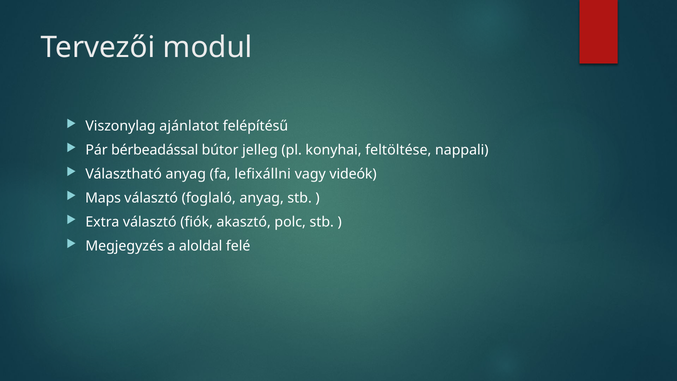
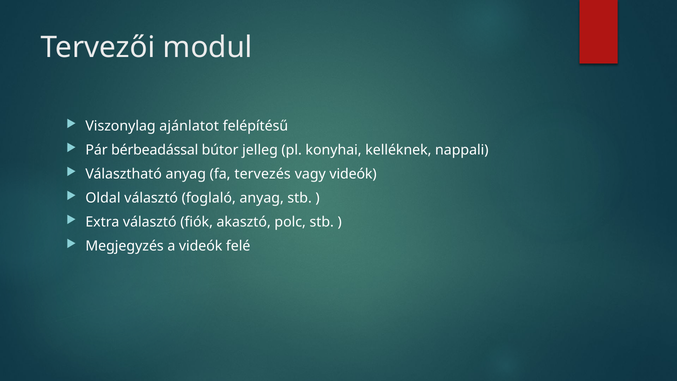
feltöltése: feltöltése -> kelléknek (398, 150)
lefixállni: lefixállni -> tervezés (263, 174)
Maps: Maps -> Oldal (103, 198)
a aloldal: aloldal -> videók (201, 246)
